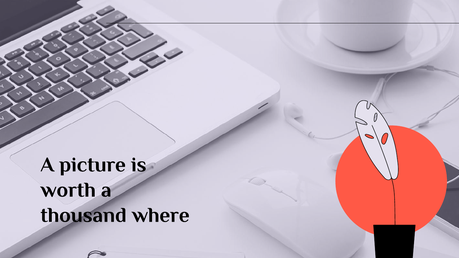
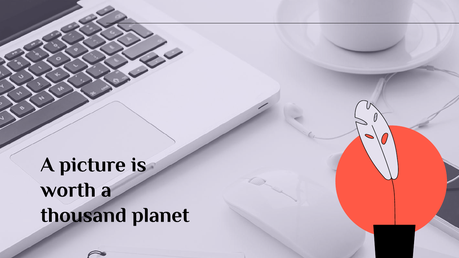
where: where -> planet (161, 215)
